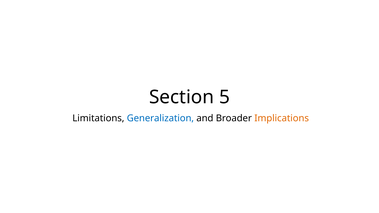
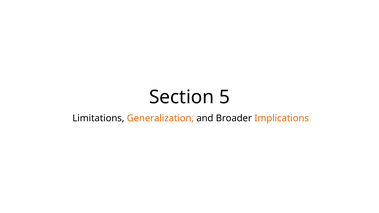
Generalization colour: blue -> orange (160, 118)
